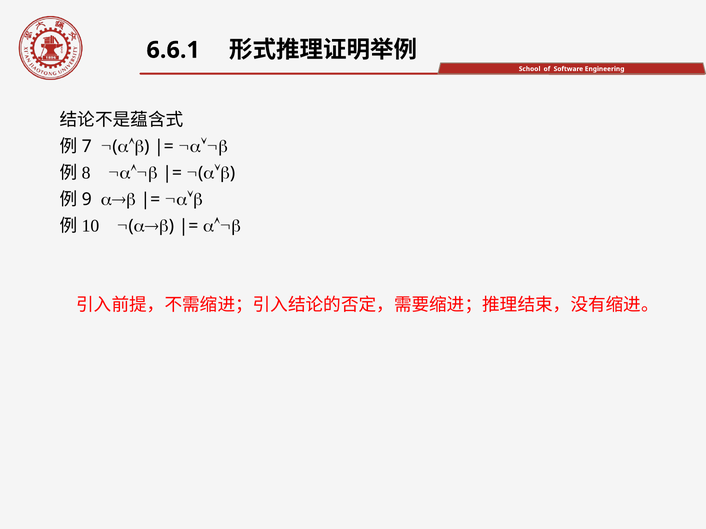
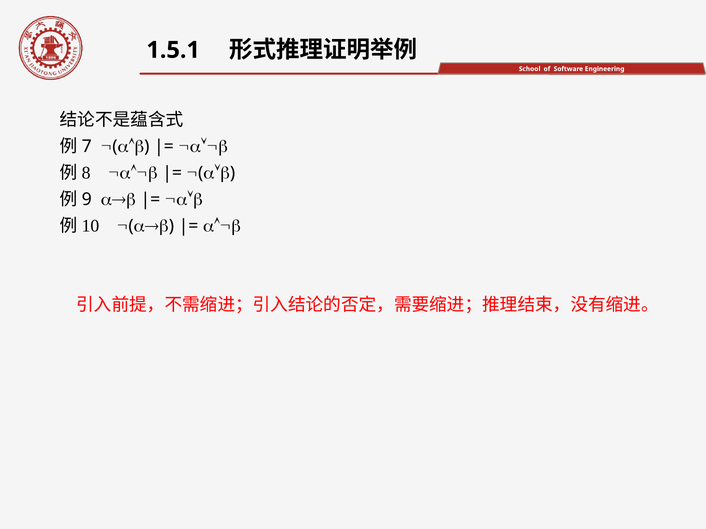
6.6.1: 6.6.1 -> 1.5.1 (173, 50)
